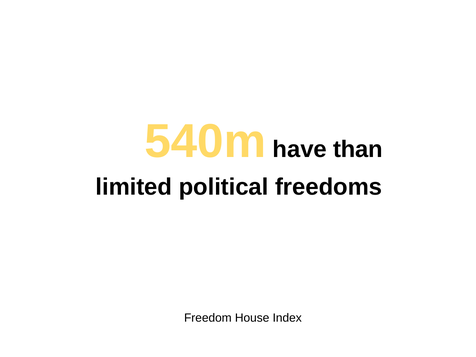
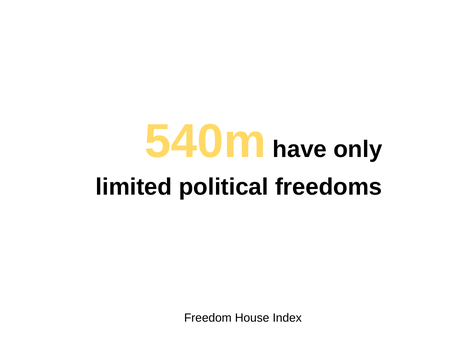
than: than -> only (358, 149)
